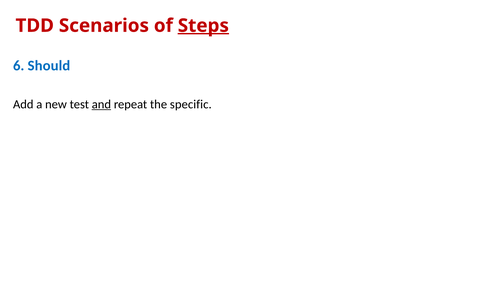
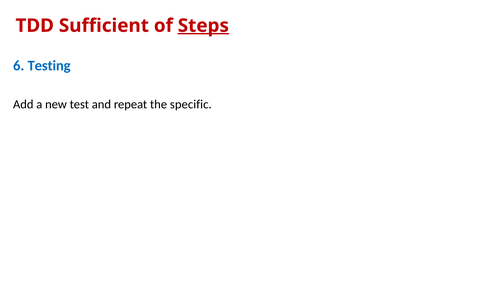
Scenarios: Scenarios -> Sufficient (104, 26)
Should: Should -> Testing (49, 66)
and underline: present -> none (101, 105)
